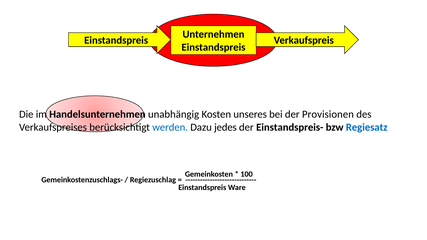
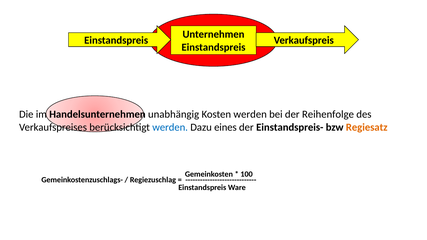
Kosten unseres: unseres -> werden (250, 115)
Provisionen: Provisionen -> Reihenfolge (328, 115)
jedes: jedes -> eines (225, 127)
Regiesatz colour: blue -> orange (367, 127)
